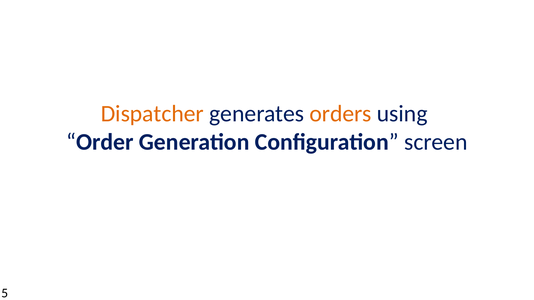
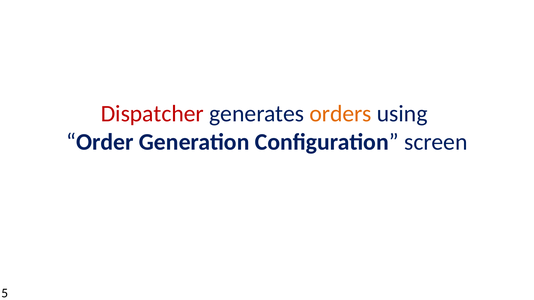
Dispatcher colour: orange -> red (152, 114)
